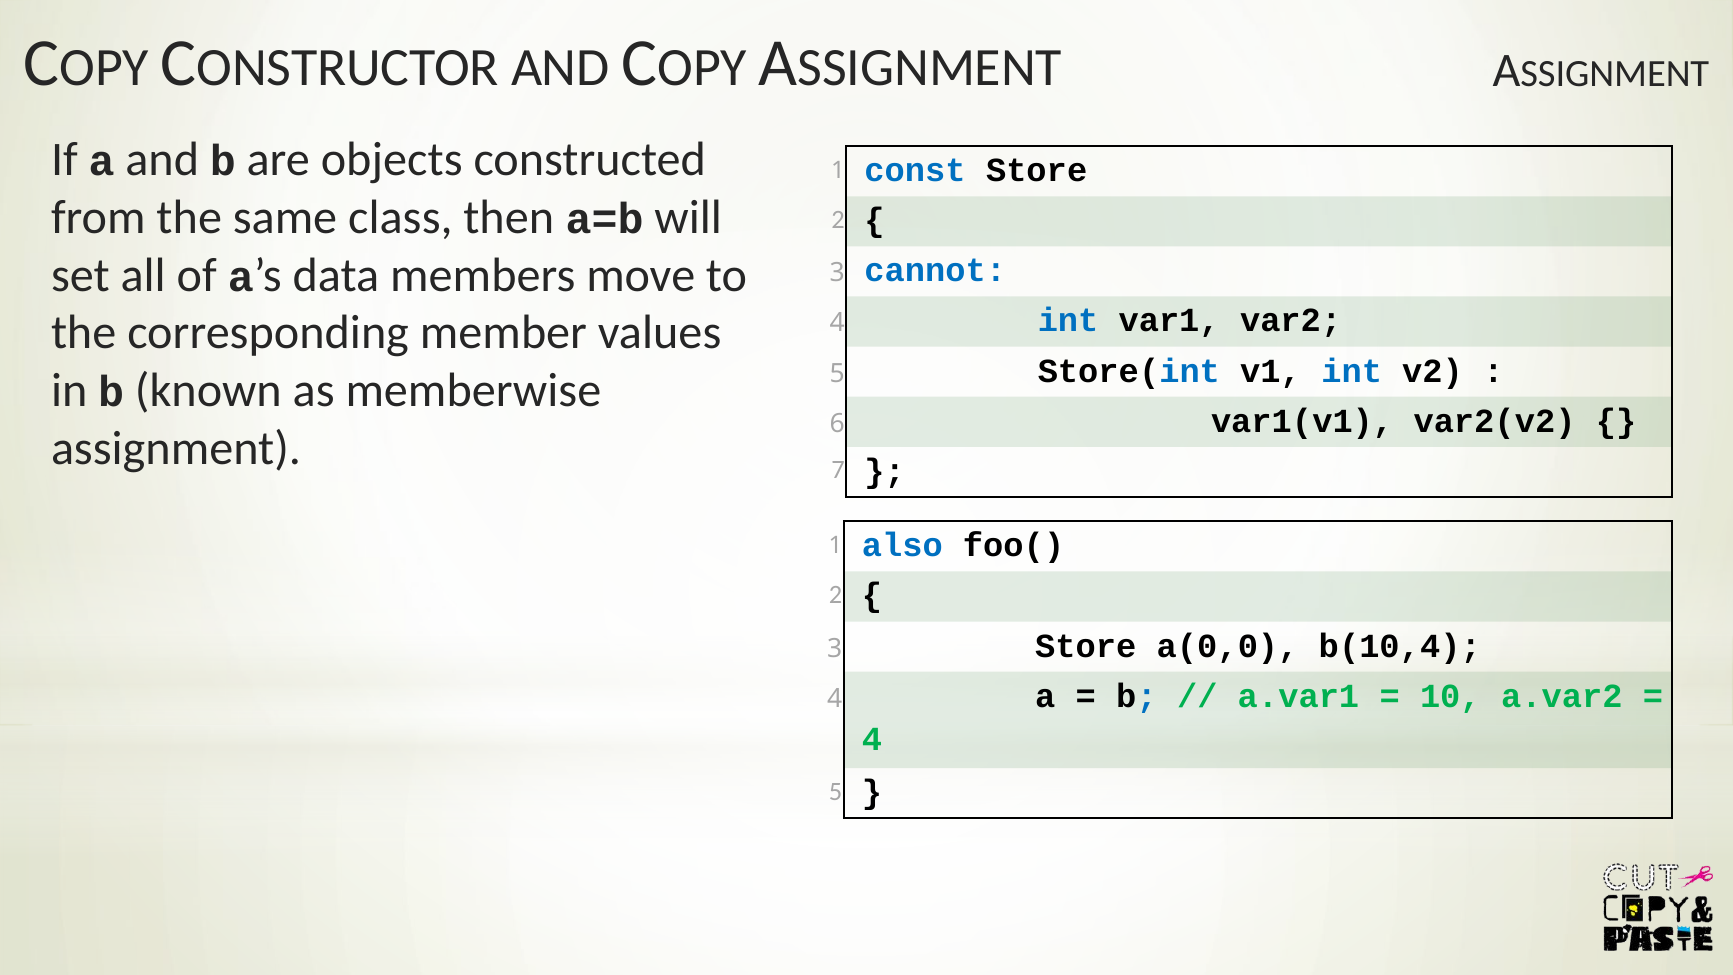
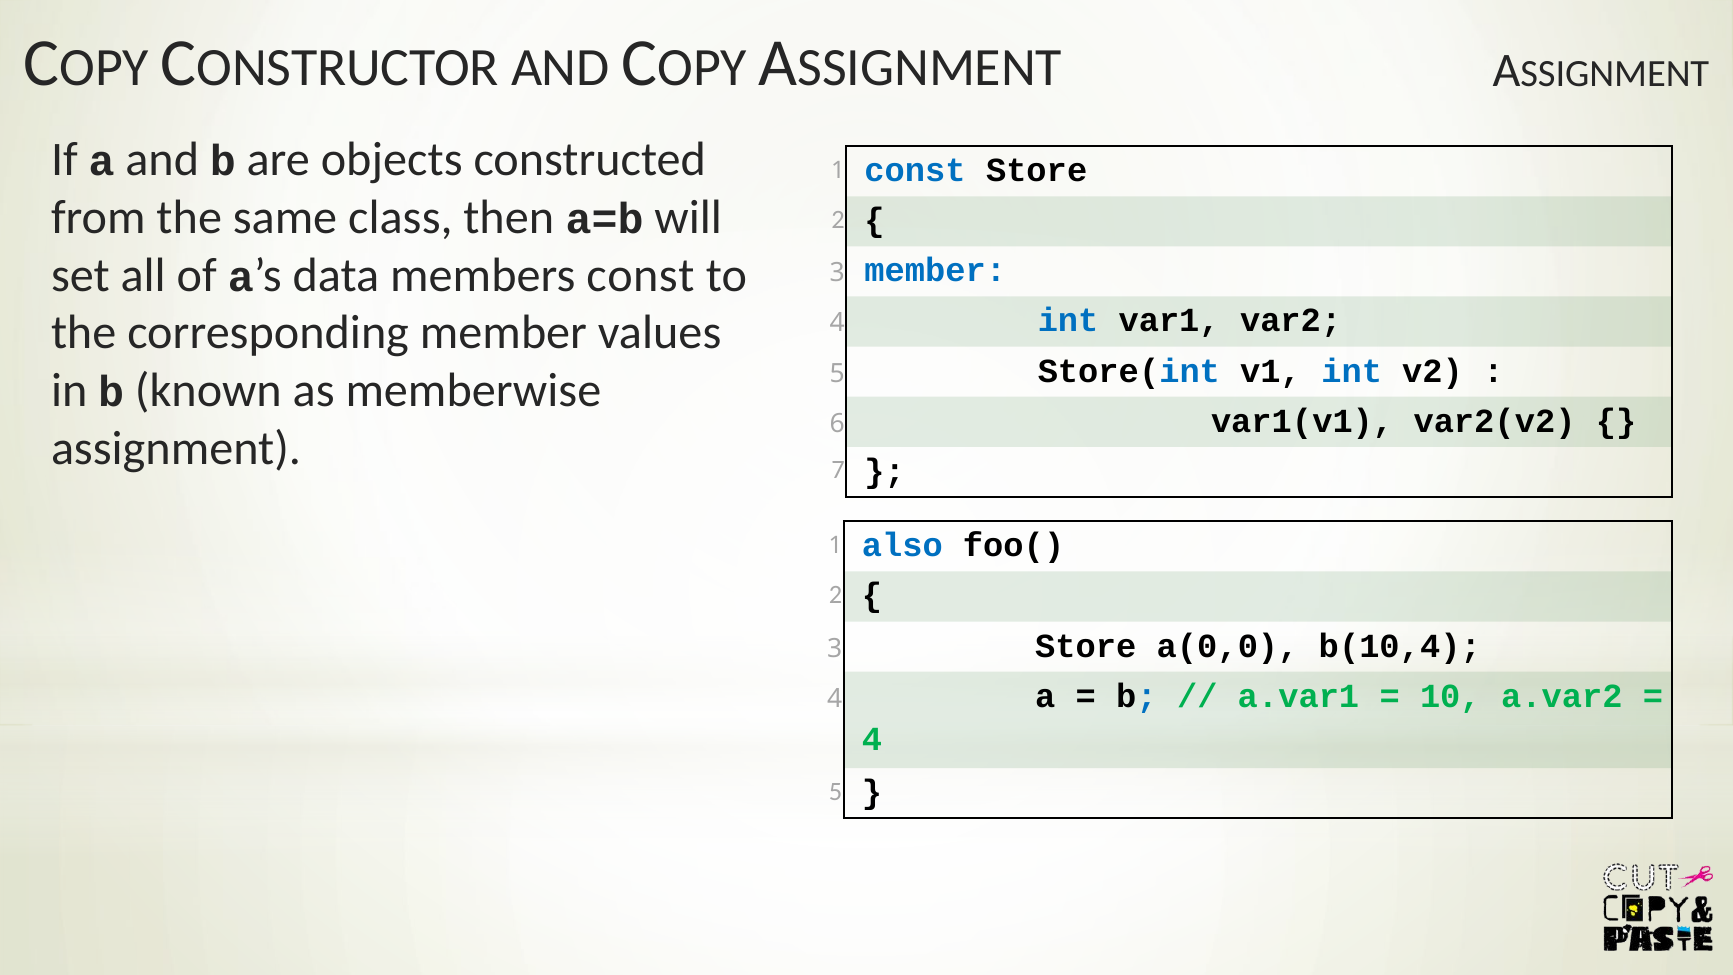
members move: move -> const (640, 275)
3 cannot: cannot -> member (935, 271)
